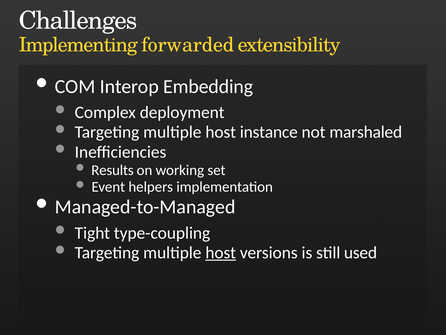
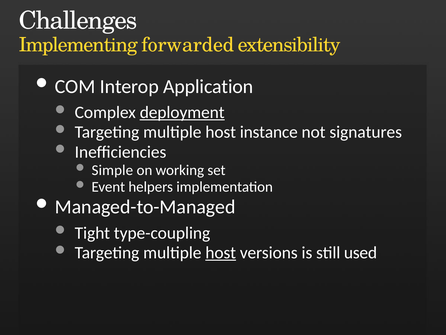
Embedding: Embedding -> Application (208, 86)
deployment underline: none -> present (182, 112)
marshaled: marshaled -> signatures (366, 132)
Results: Results -> Simple (112, 170)
